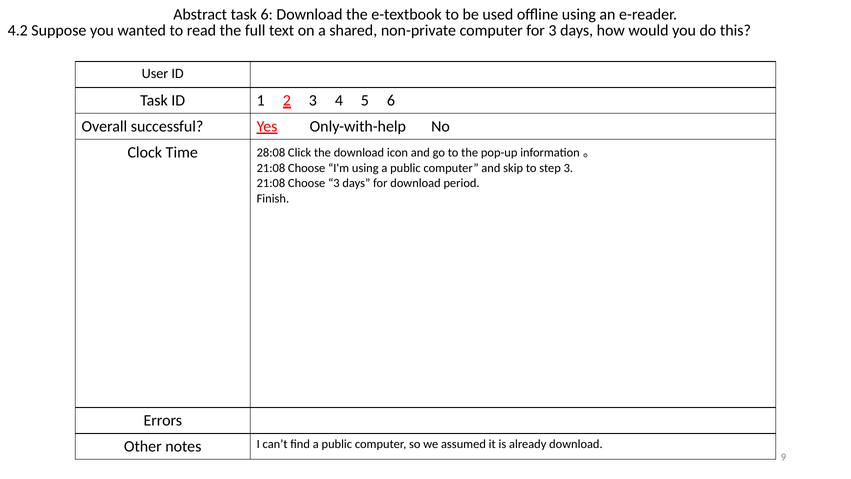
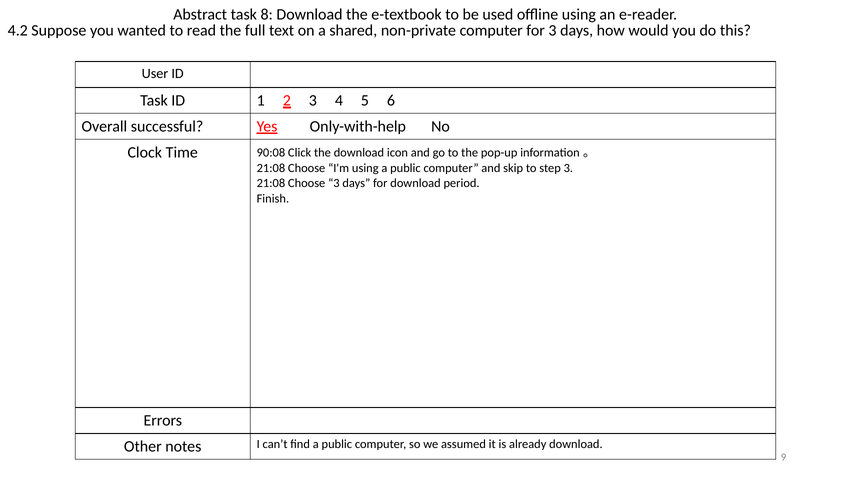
task 6: 6 -> 8 (267, 15)
28:08: 28:08 -> 90:08 (271, 153)
